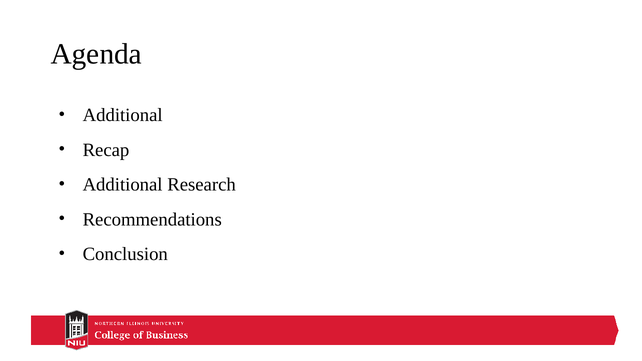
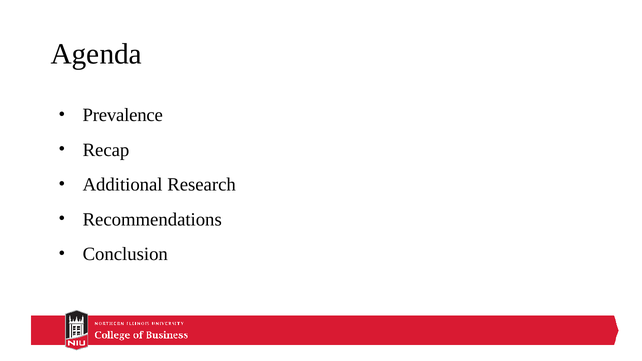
Additional: Additional -> Prevalence (123, 115)
